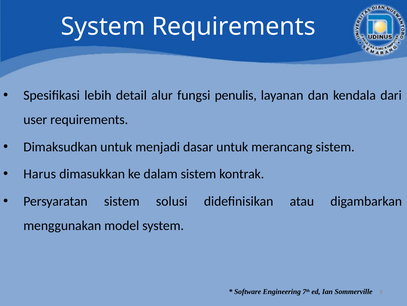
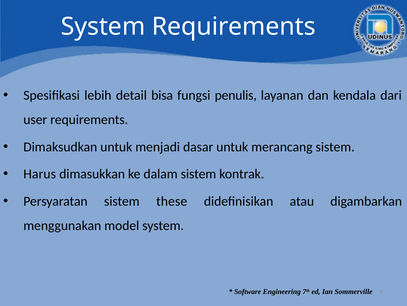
alur: alur -> bisa (162, 95)
solusi: solusi -> these (172, 201)
